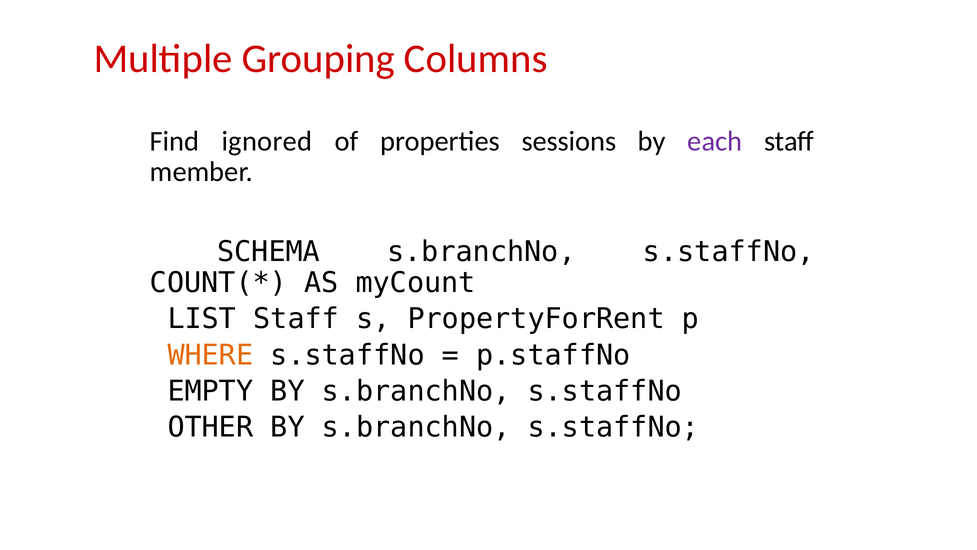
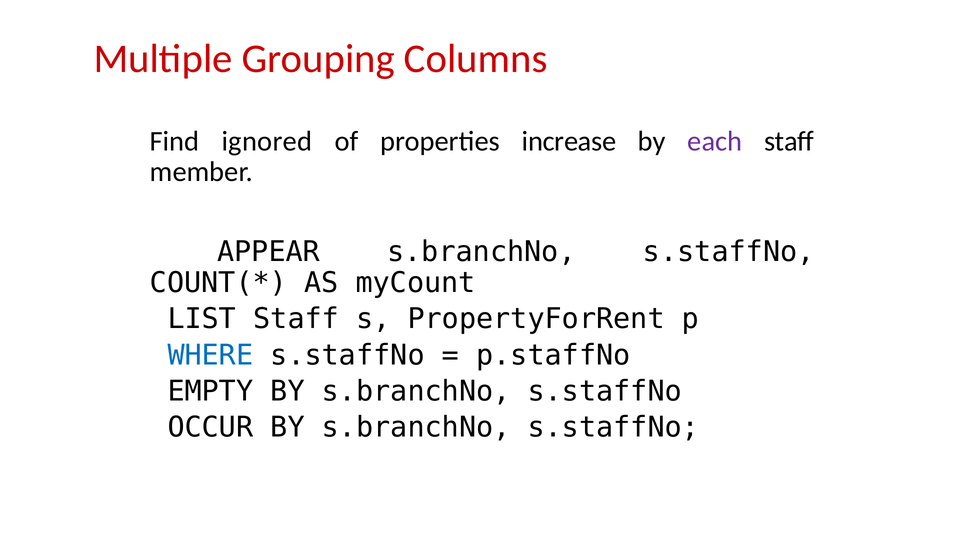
sessions: sessions -> increase (569, 141)
SCHEMA: SCHEMA -> APPEAR (269, 252)
WHERE colour: orange -> blue (210, 355)
OTHER: OTHER -> OCCUR (210, 427)
